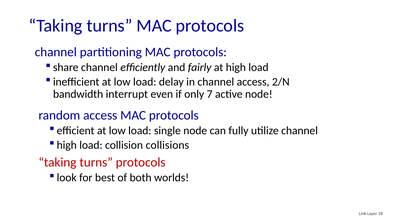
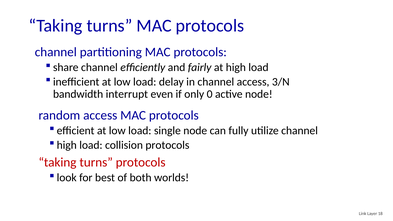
2/N: 2/N -> 3/N (281, 82)
7: 7 -> 0 (210, 94)
collision collisions: collisions -> protocols (167, 145)
